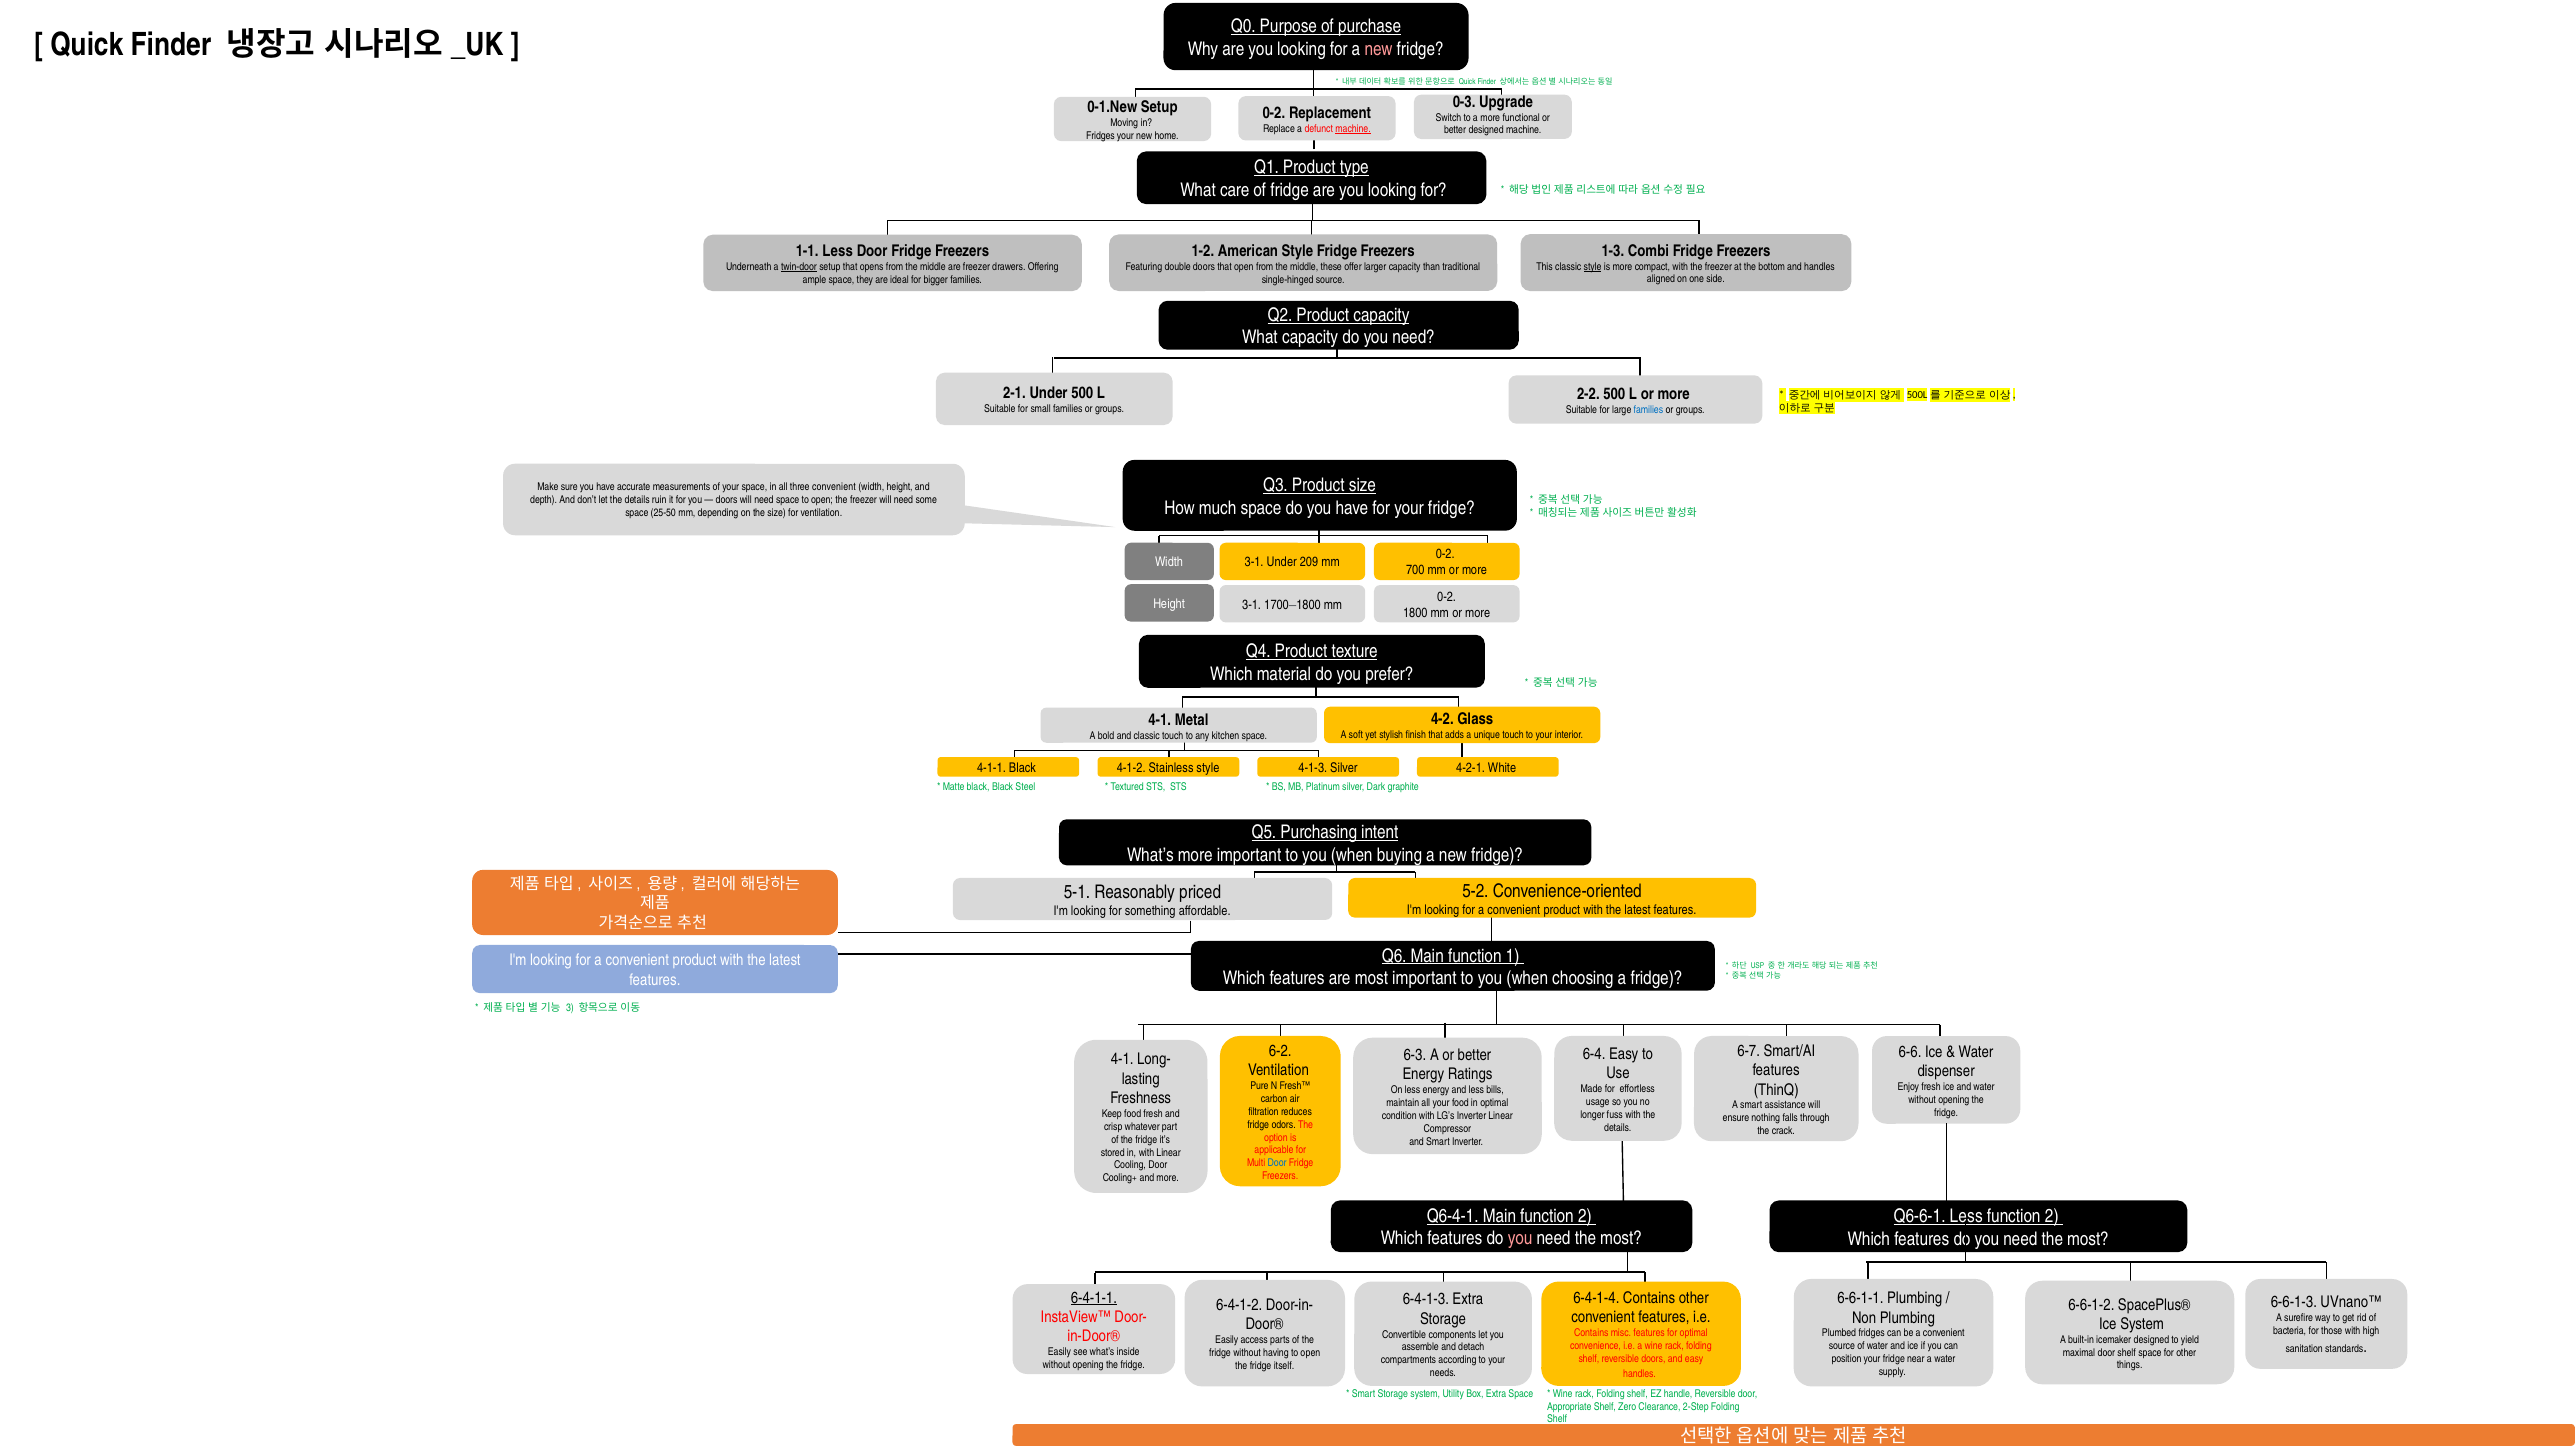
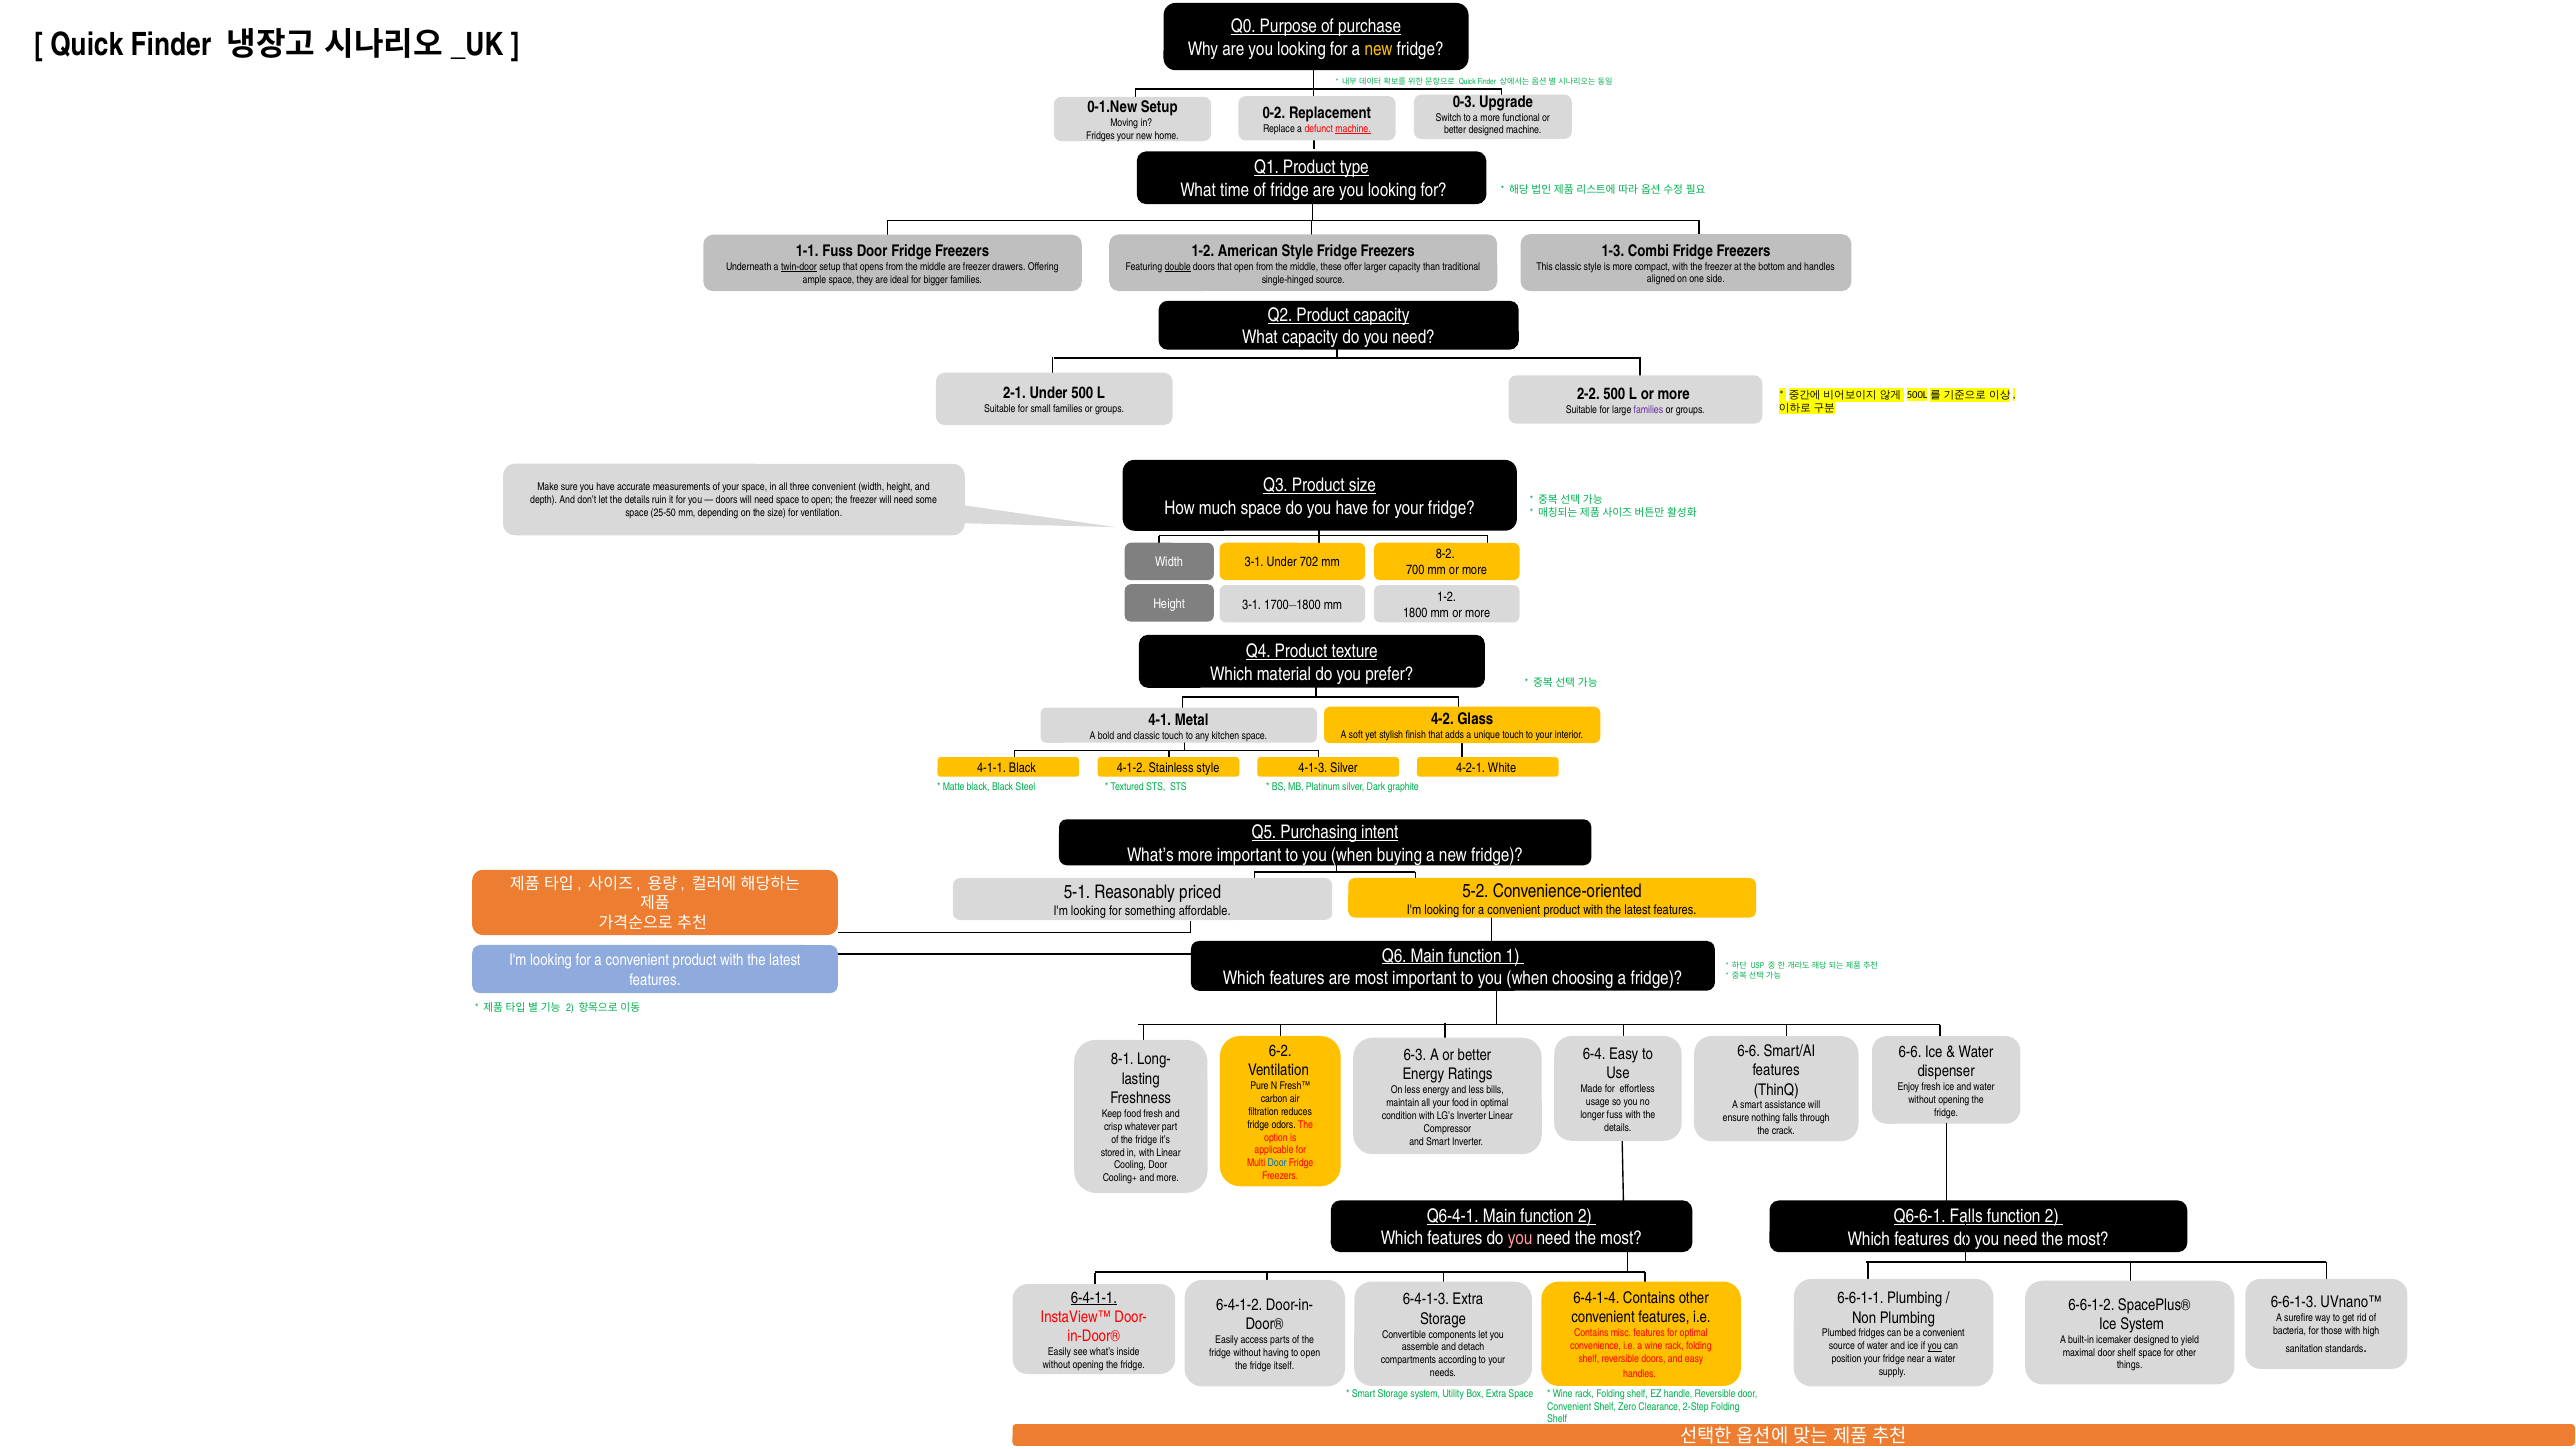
new colour: pink -> yellow (1379, 49)
care: care -> time (1235, 190)
1-1 Less: Less -> Fuss (838, 251)
double underline: none -> present (1178, 267)
style underline: present -> none (1593, 267)
families colour: blue -> purple (1648, 410)
0-2: 0-2 -> 8-2 (1445, 554)
209: 209 -> 702 (1309, 562)
0-2: 0-2 -> 1-2 (1447, 597)
3: 3 -> 2 (570, 1008)
6-7: 6-7 -> 6-6 (1749, 1051)
4-1: 4-1 -> 8-1 (1122, 1060)
Q6-6-1 Less: Less -> Falls (1966, 1216)
you underline: none -> present (1935, 1346)
Appropriate: Appropriate -> Convenient (1569, 1407)
